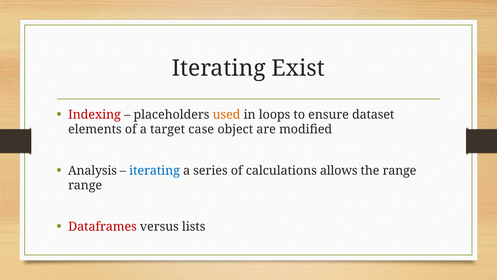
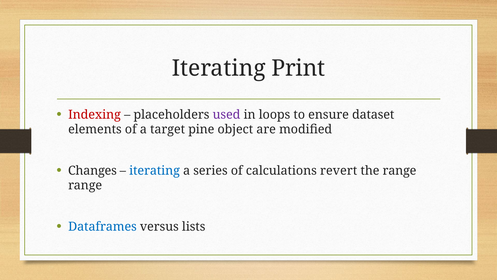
Exist: Exist -> Print (298, 68)
used colour: orange -> purple (226, 114)
case: case -> pine (201, 129)
Analysis: Analysis -> Changes (92, 170)
allows: allows -> revert (339, 170)
Dataframes colour: red -> blue (102, 226)
